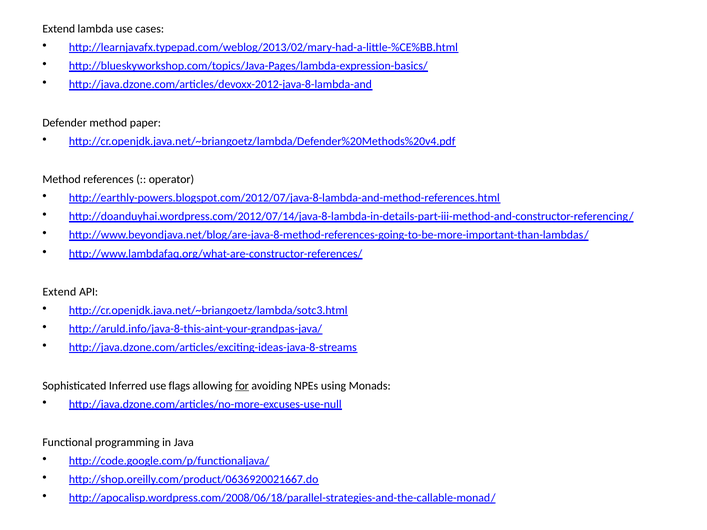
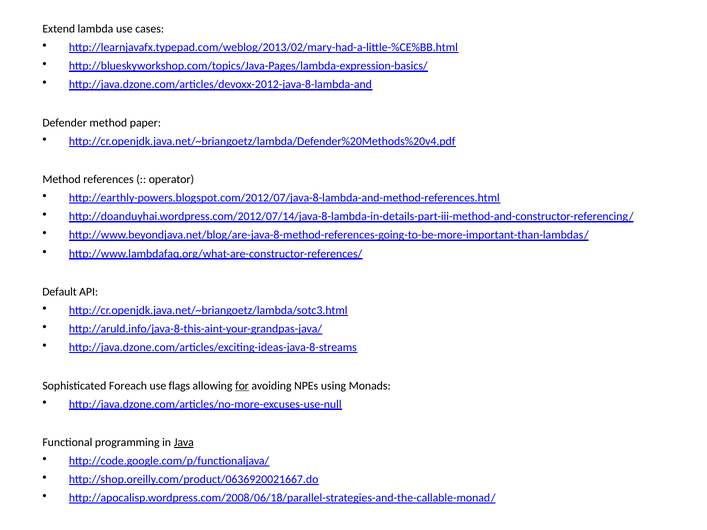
Extend: Extend -> Default (60, 292)
Inferred: Inferred -> Foreach (128, 386)
Java underline: none -> present (184, 443)
